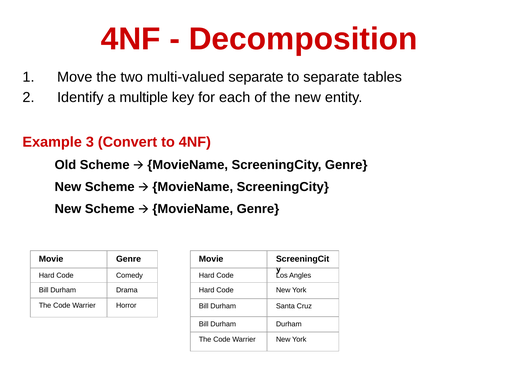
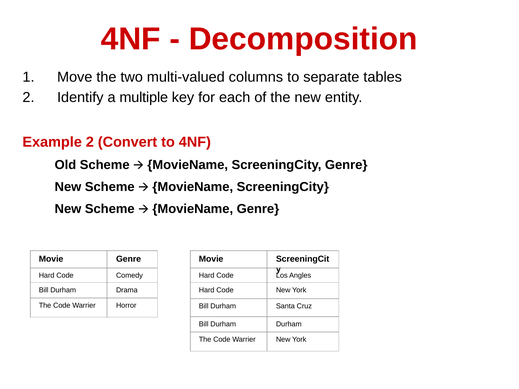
multi-valued separate: separate -> columns (256, 77)
Example 3: 3 -> 2 (90, 142)
